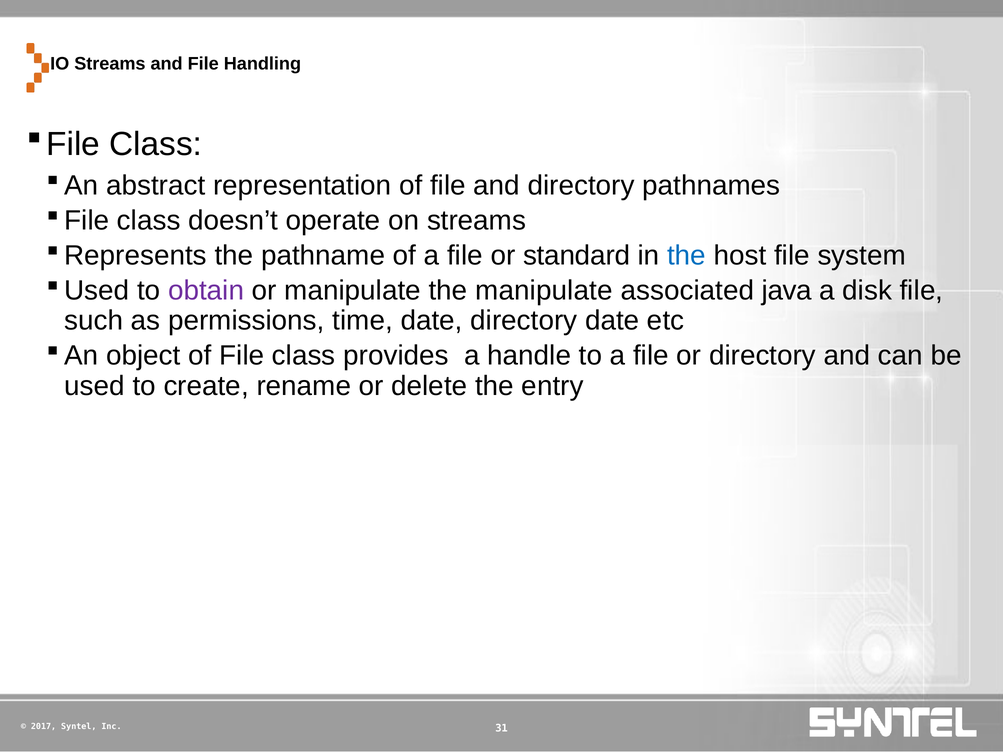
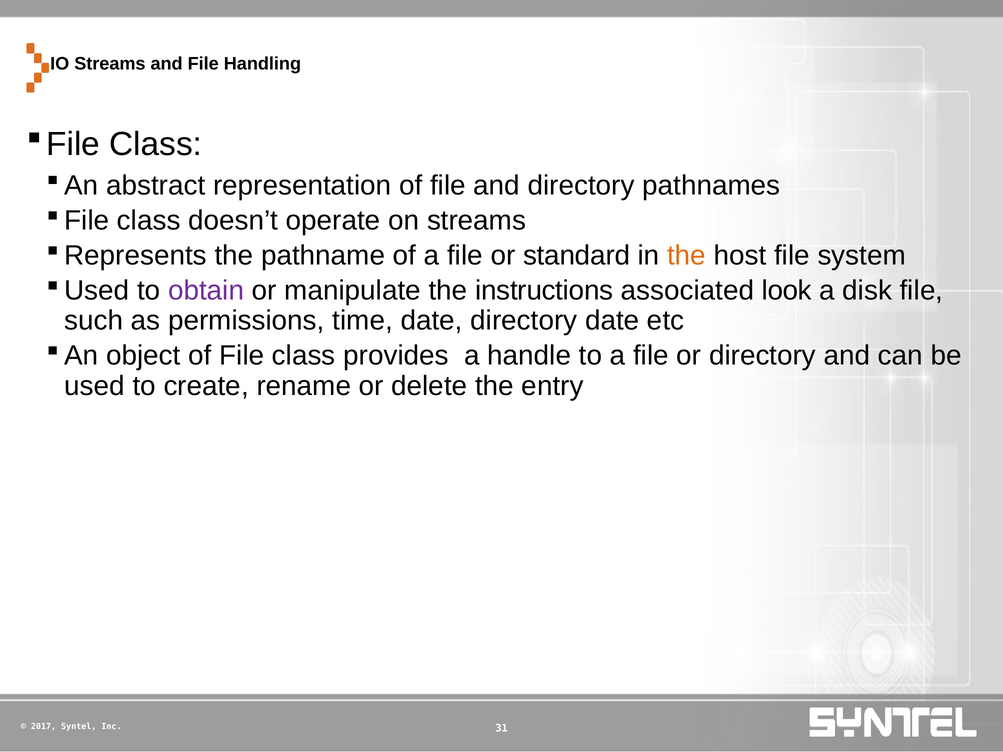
the colour: blue -> orange (687, 256)
the manipulate: manipulate -> instructions (544, 291)
java: java -> look (787, 291)
